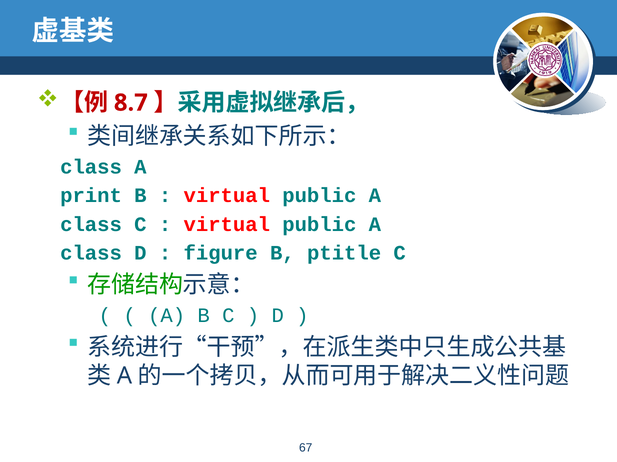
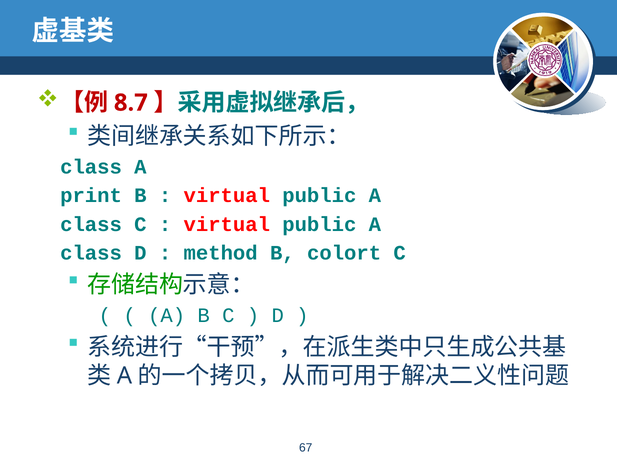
figure: figure -> method (221, 254)
ptitle: ptitle -> colort (344, 254)
